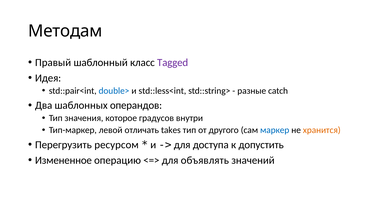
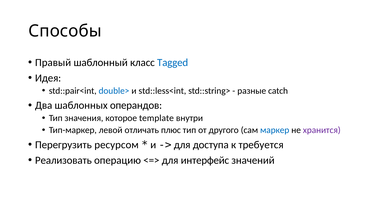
Методам: Методам -> Способы (65, 31)
Tagged colour: purple -> blue (173, 62)
градусов: градусов -> template (156, 118)
takes: takes -> плюс (171, 130)
хранится colour: orange -> purple (322, 130)
допустить: допустить -> требуется (261, 144)
Измененное: Измененное -> Реализовать (63, 160)
объявлять: объявлять -> интерфейс (205, 160)
